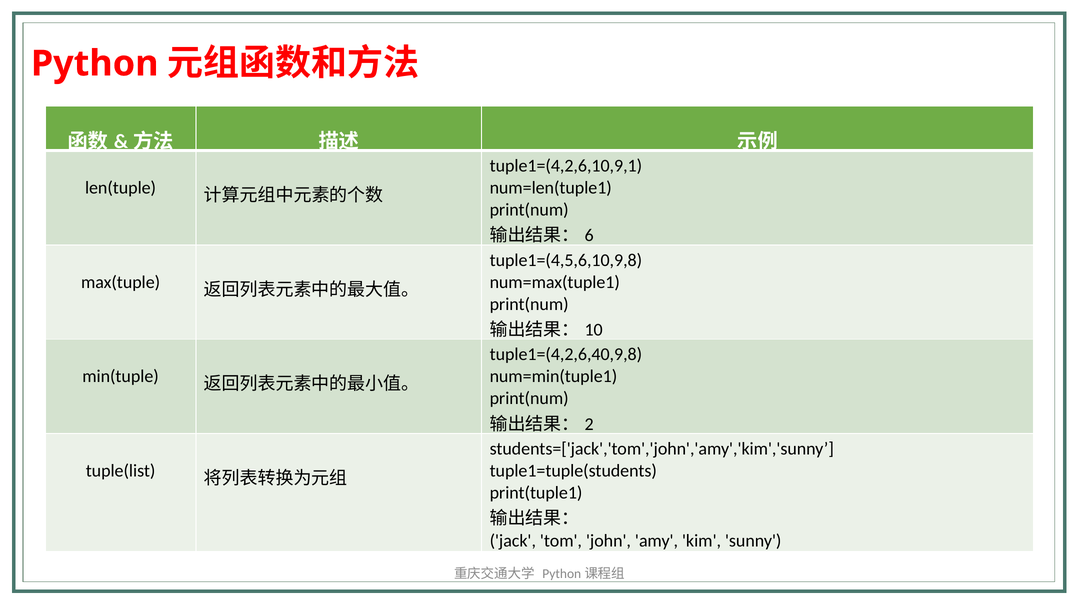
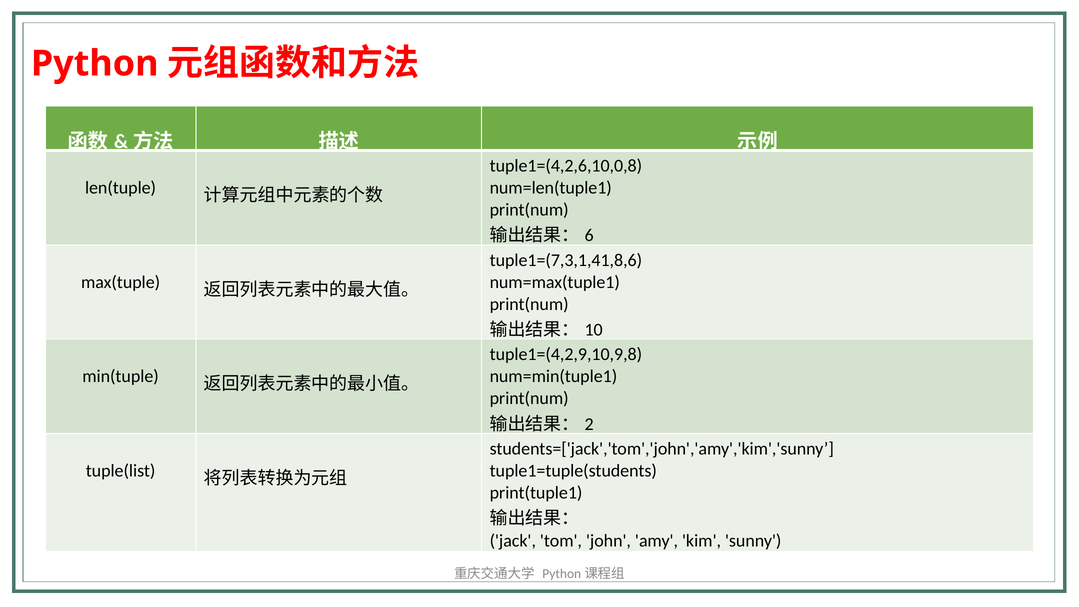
tuple1=(4,2,6,10,9,1: tuple1=(4,2,6,10,9,1 -> tuple1=(4,2,6,10,0,8 (566, 166)
tuple1=(4,5,6,10,9,8: tuple1=(4,5,6,10,9,8 -> tuple1=(7,3,1,41,8,6 (566, 260)
tuple1=(4,2,6,40,9,8: tuple1=(4,2,6,40,9,8 -> tuple1=(4,2,9,10,9,8 (566, 354)
